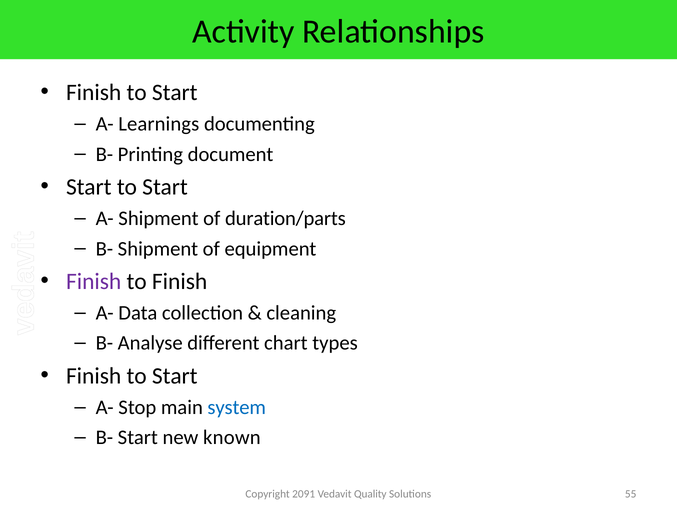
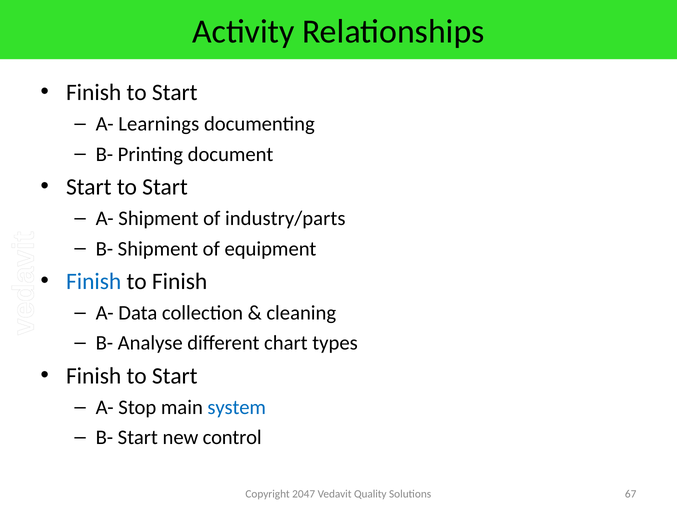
duration/parts: duration/parts -> industry/parts (285, 218)
Finish colour: purple -> blue (94, 281)
known: known -> control (232, 437)
2091: 2091 -> 2047 (304, 494)
55: 55 -> 67 (631, 494)
